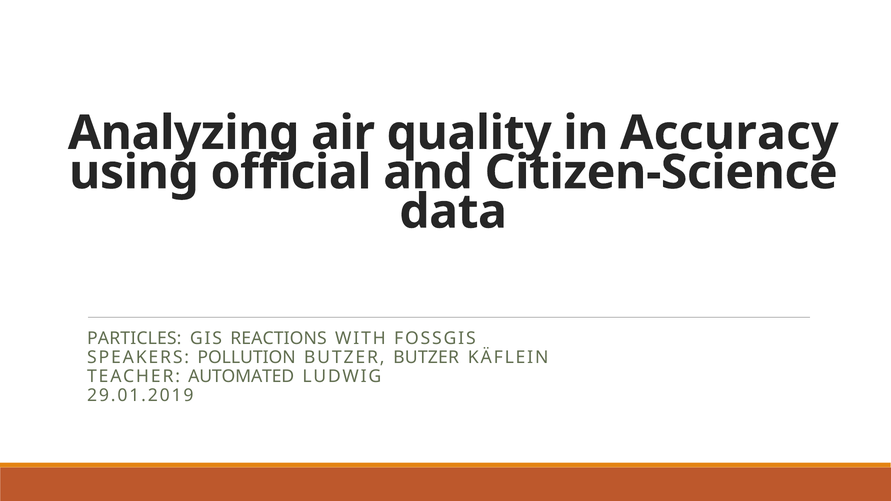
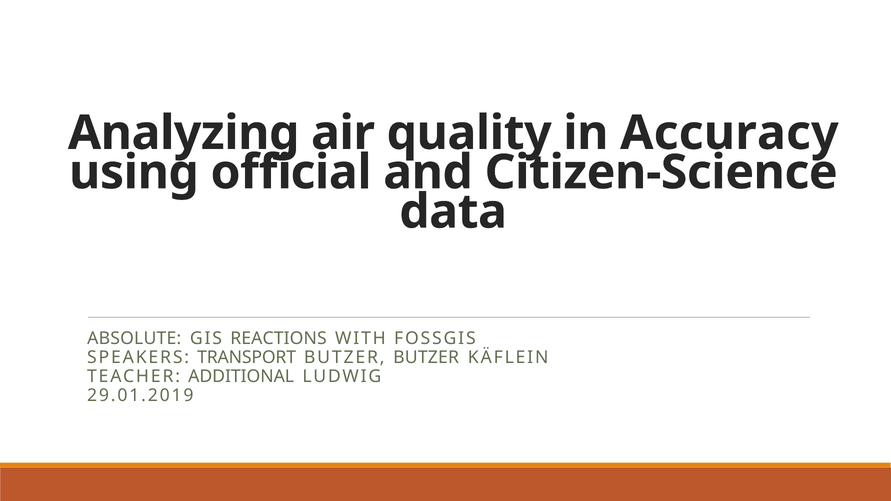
PARTICLES: PARTICLES -> ABSOLUTE (134, 338)
POLLUTION: POLLUTION -> TRANSPORT (247, 357)
AUTOMATED: AUTOMATED -> ADDITIONAL (241, 377)
